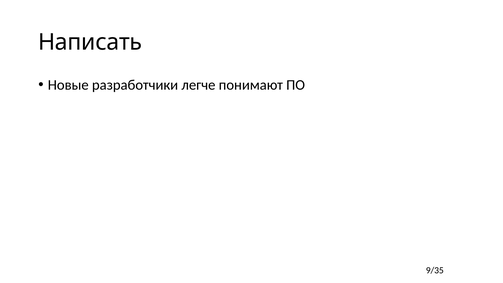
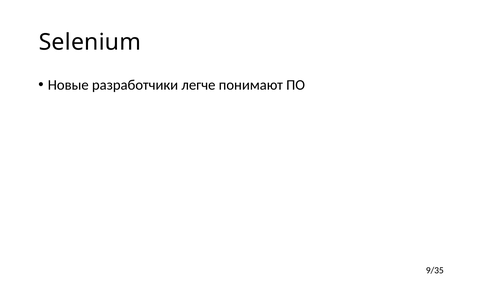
Написать: Написать -> Selenium (90, 42)
